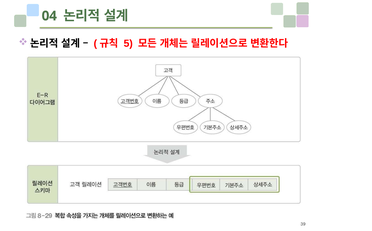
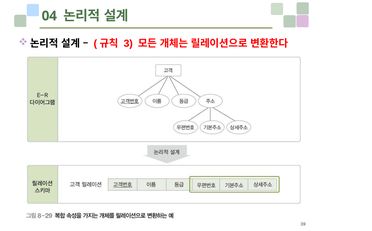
5: 5 -> 3 (128, 43)
